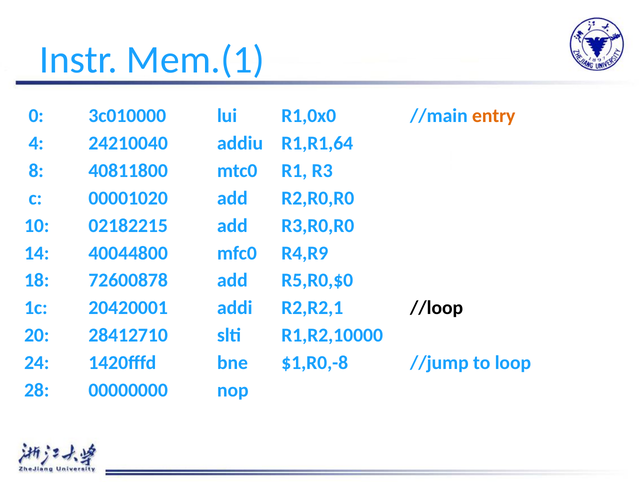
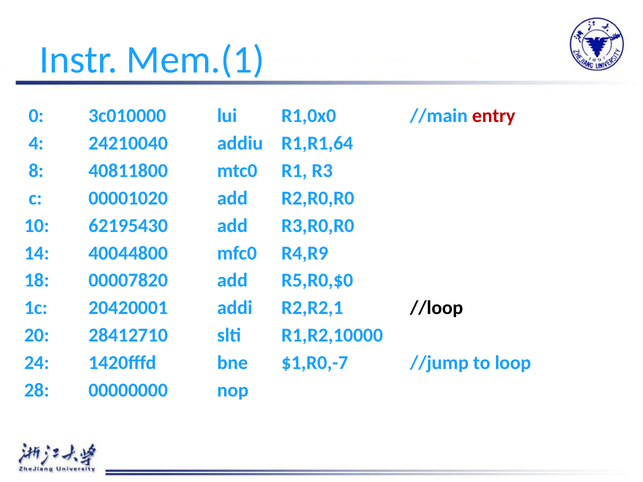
entry colour: orange -> red (494, 116)
02182215: 02182215 -> 62195430 (128, 226)
72600878: 72600878 -> 00007820 (128, 281)
$1,R0,-8: $1,R0,-8 -> $1,R0,-7 (315, 363)
